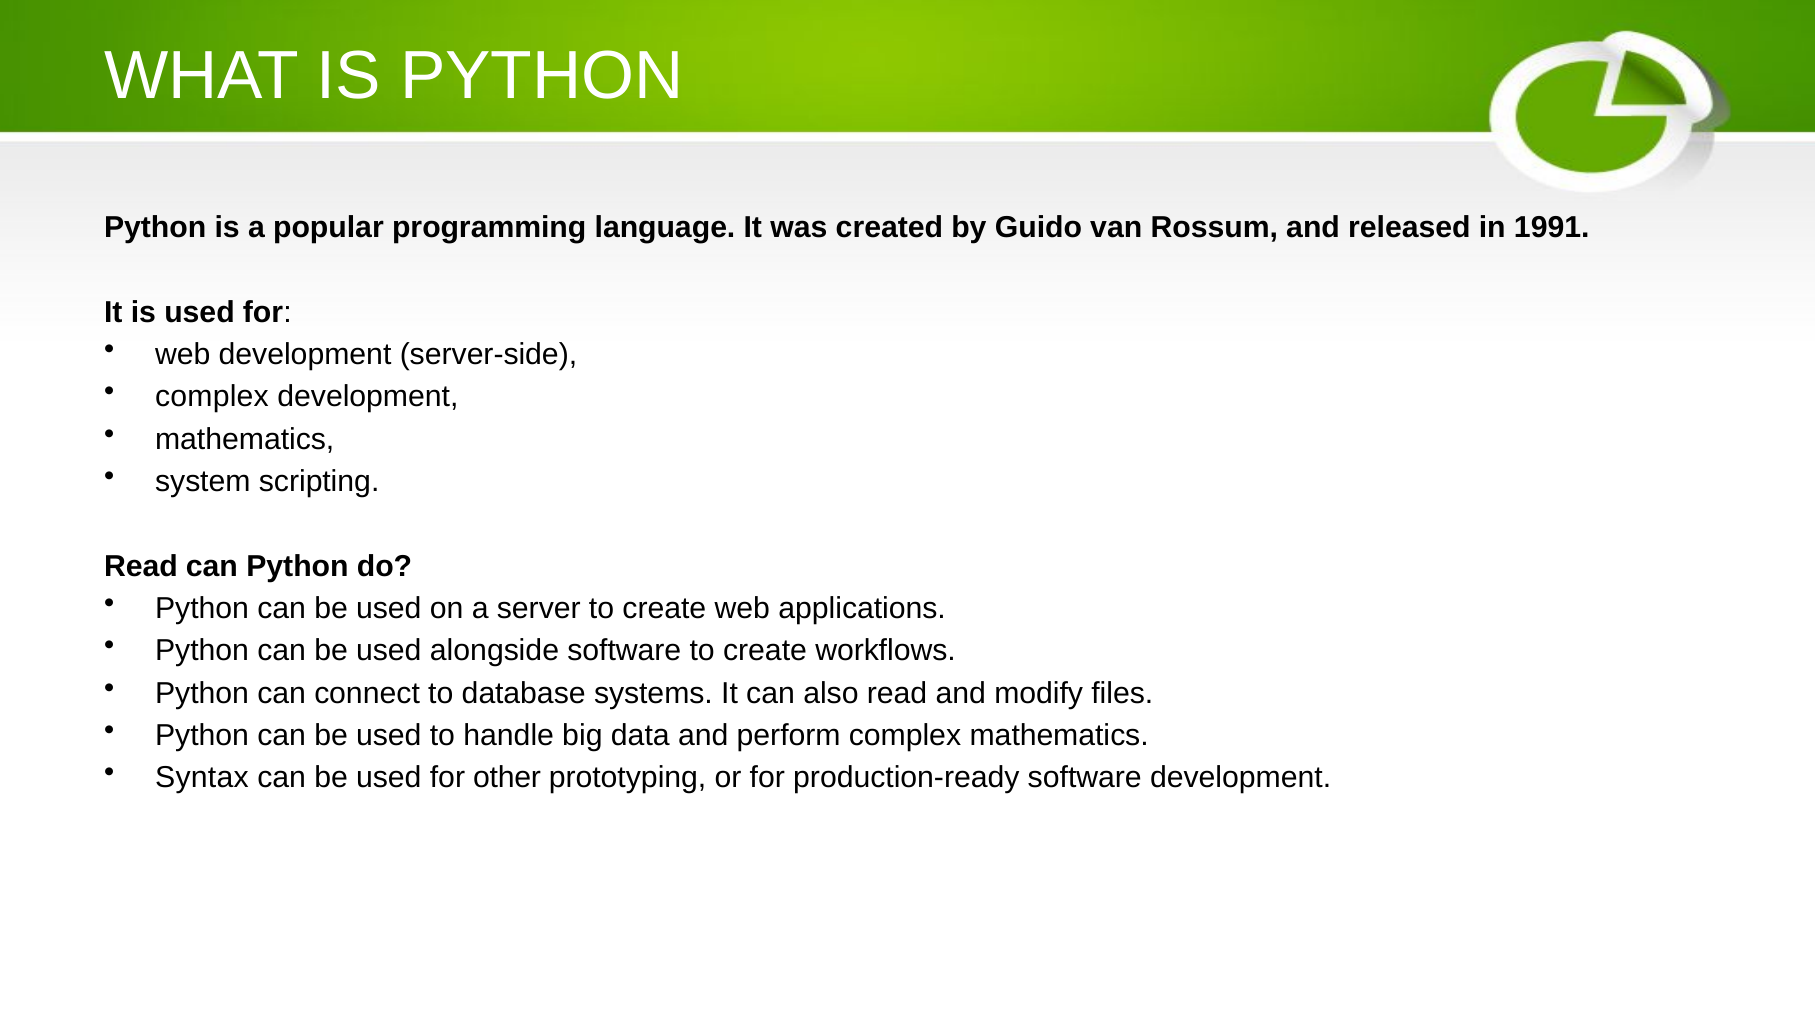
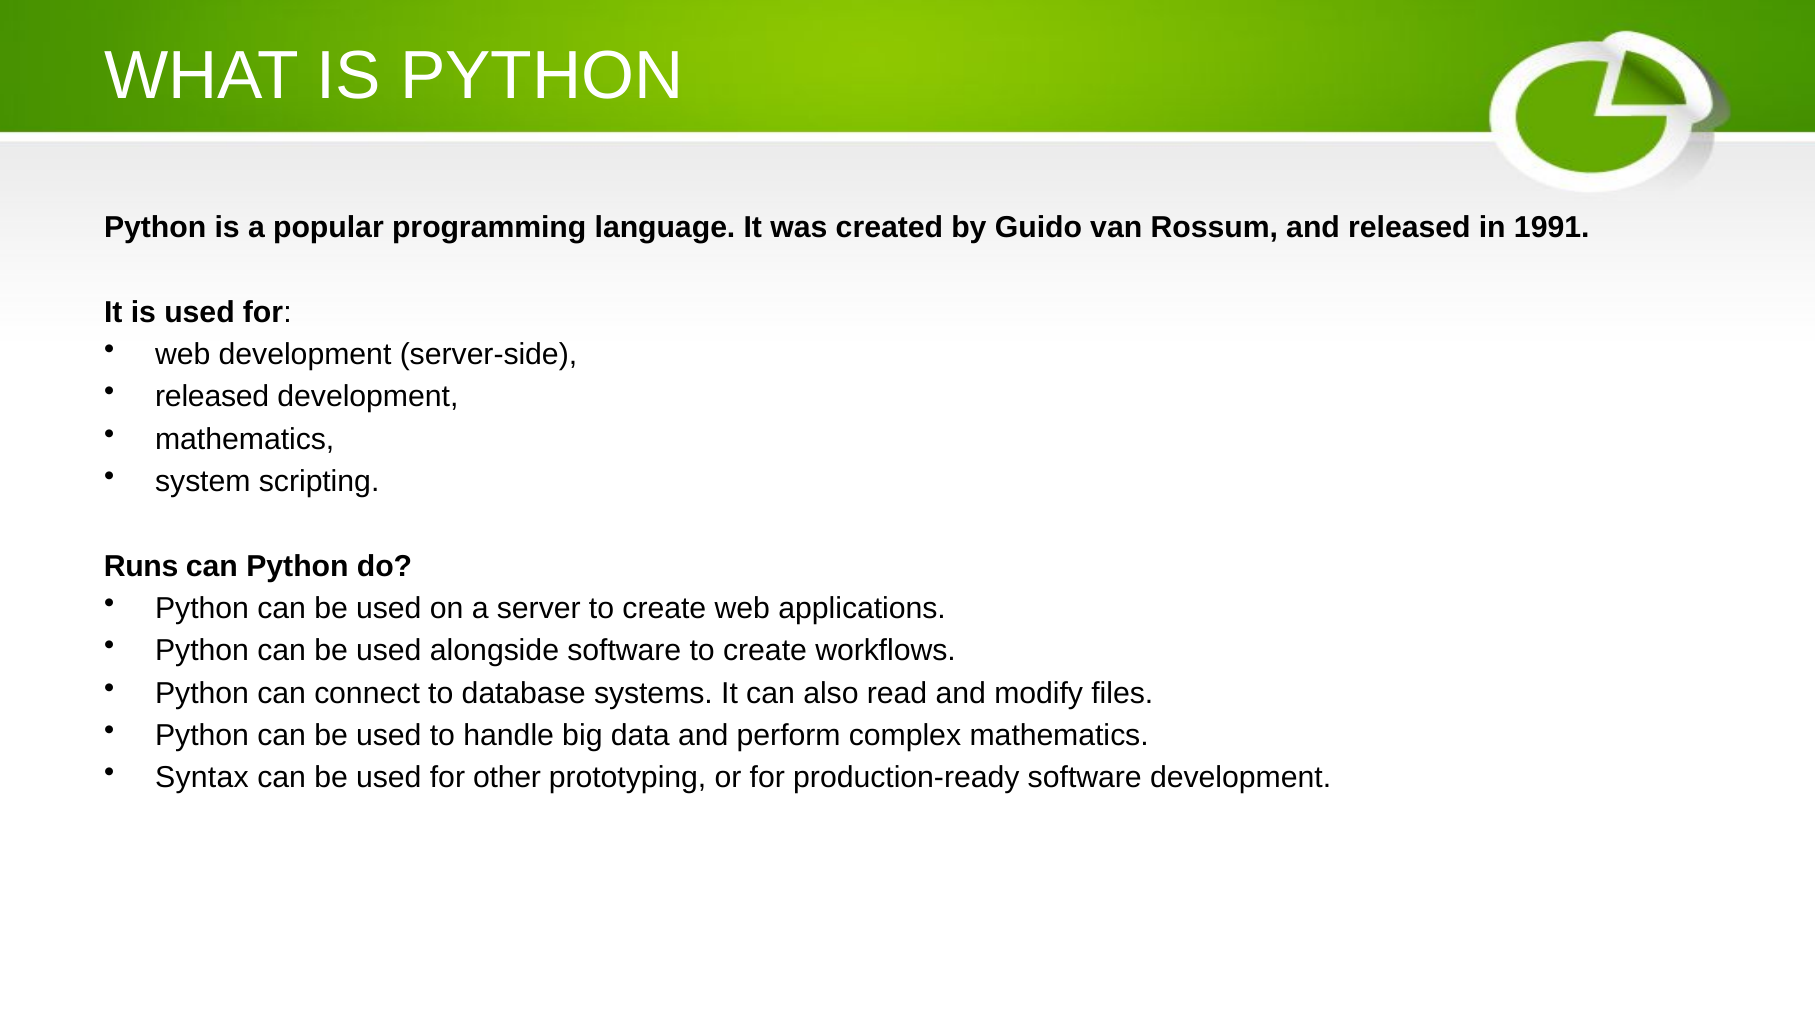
complex: complex -> released (212, 397)
Read: Read -> Runs (141, 566)
